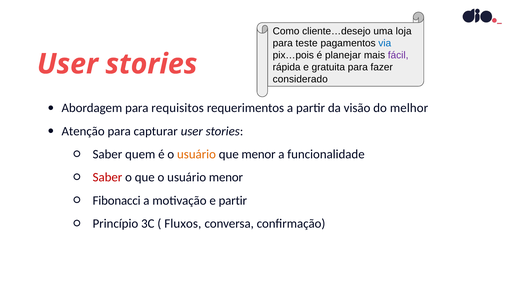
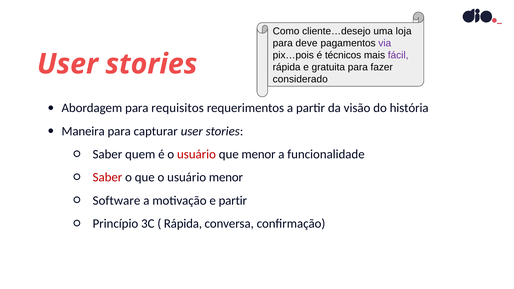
teste: teste -> deve (307, 43)
via colour: blue -> purple (385, 43)
planejar: planejar -> técnicos (343, 55)
melhor: melhor -> história (409, 108)
Atenção: Atenção -> Maneira (83, 131)
usuário colour: orange -> red (196, 154)
Fibonacci: Fibonacci -> Software (116, 201)
Fluxos: Fluxos -> Rápida (183, 224)
